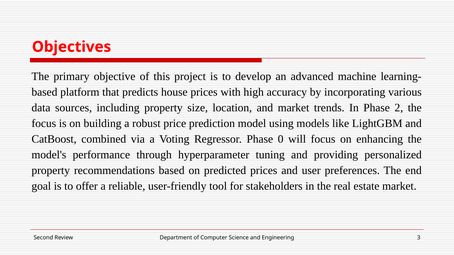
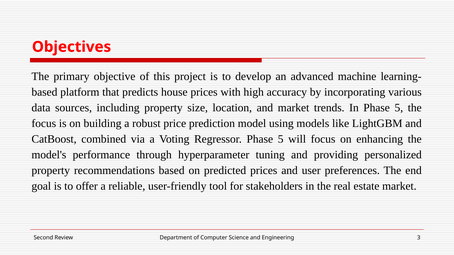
In Phase 2: 2 -> 5 (399, 108)
Regressor Phase 0: 0 -> 5 (281, 139)
